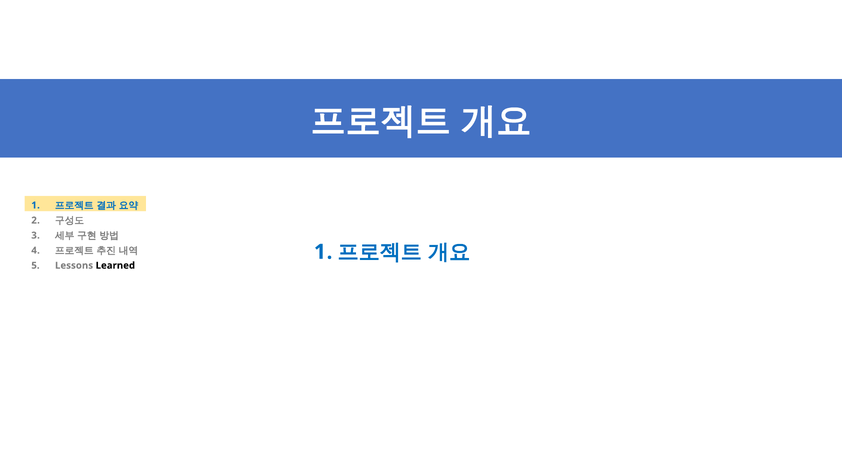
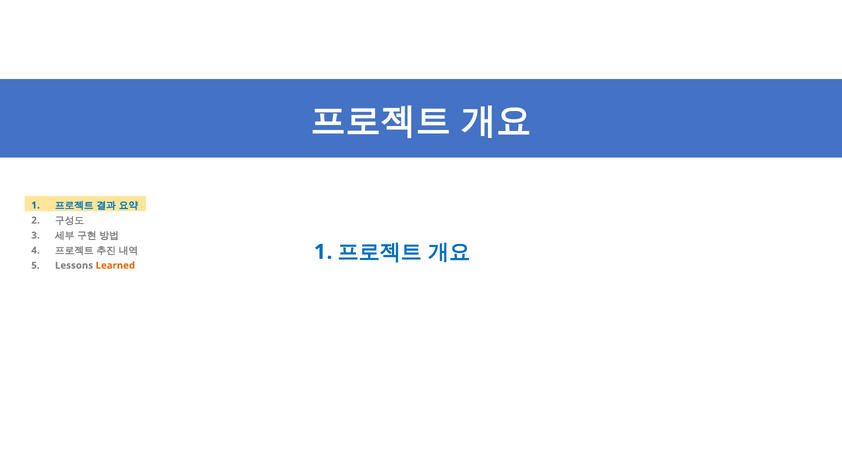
Learned colour: black -> orange (115, 265)
